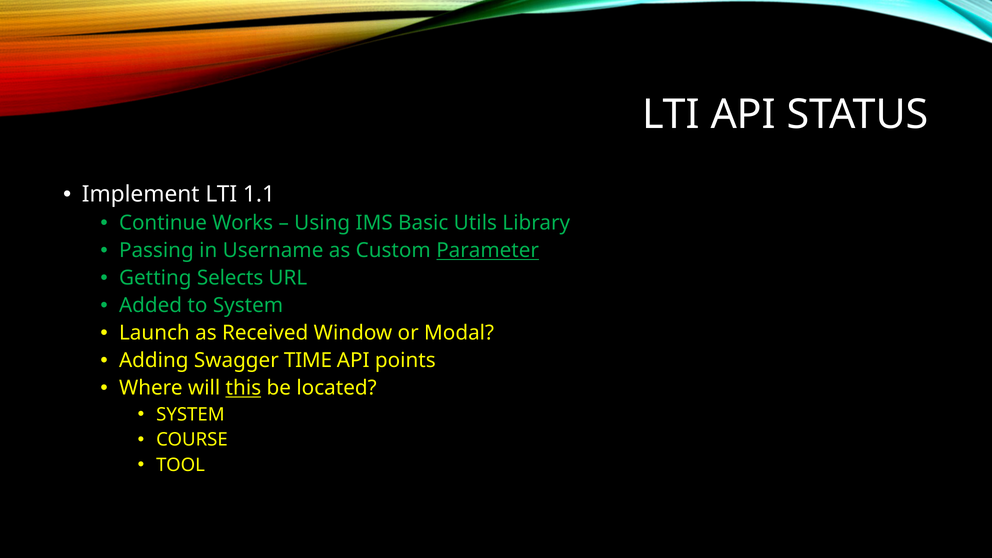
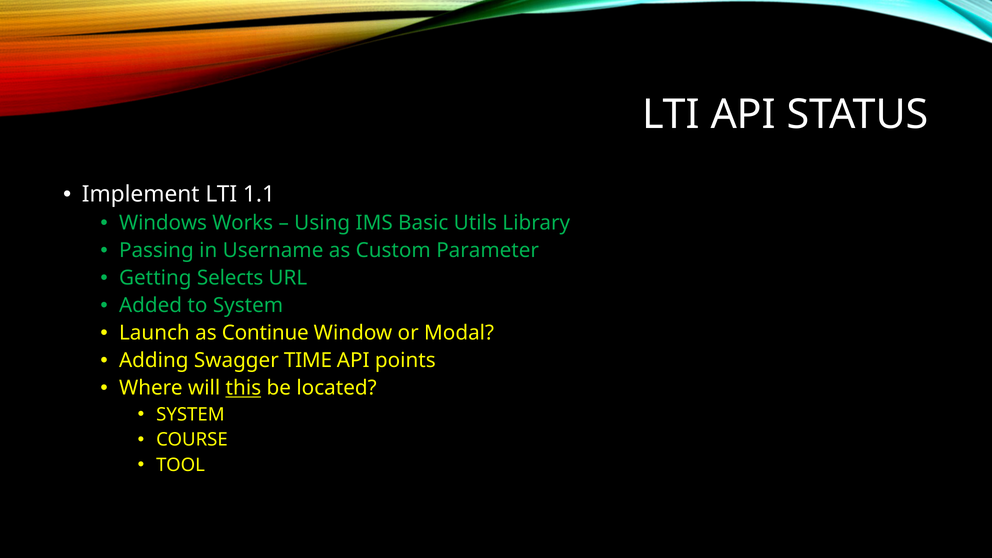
Continue: Continue -> Windows (163, 223)
Parameter underline: present -> none (488, 251)
Received: Received -> Continue (265, 333)
